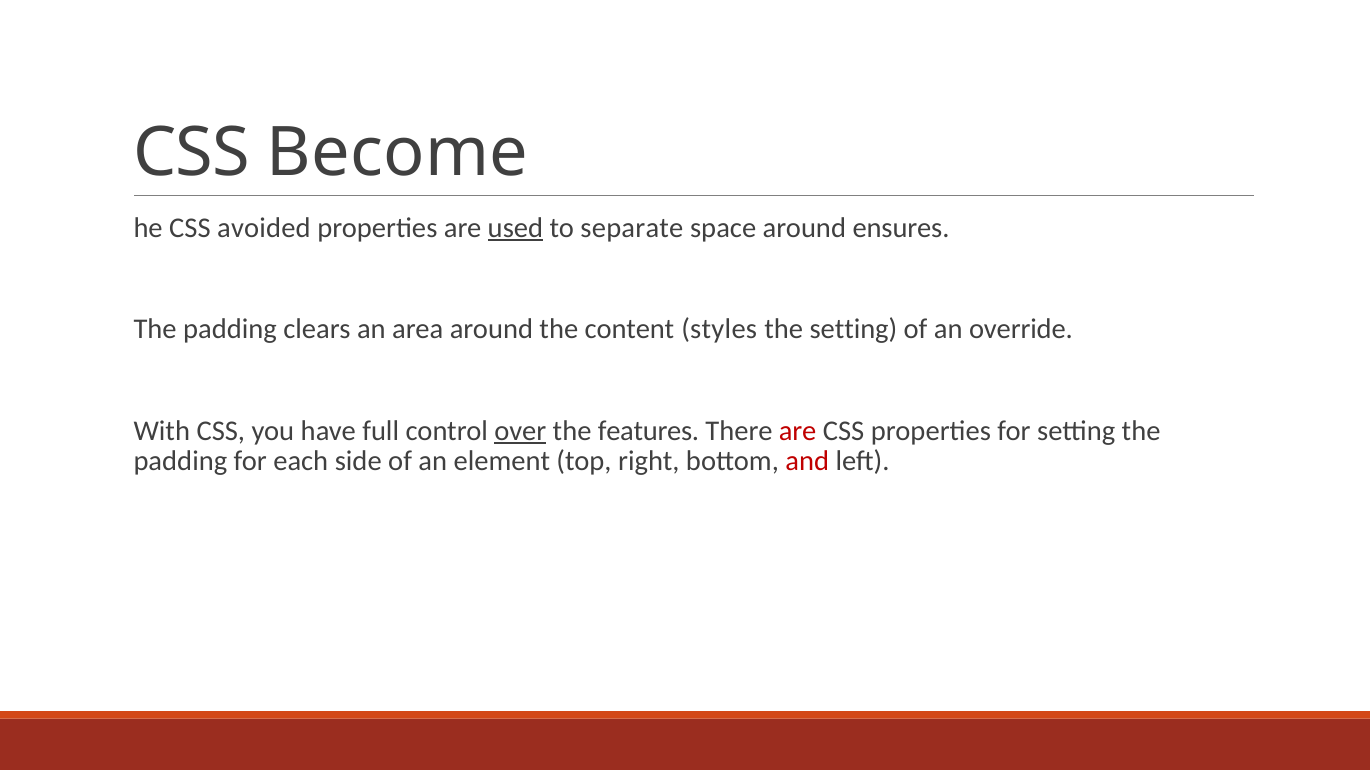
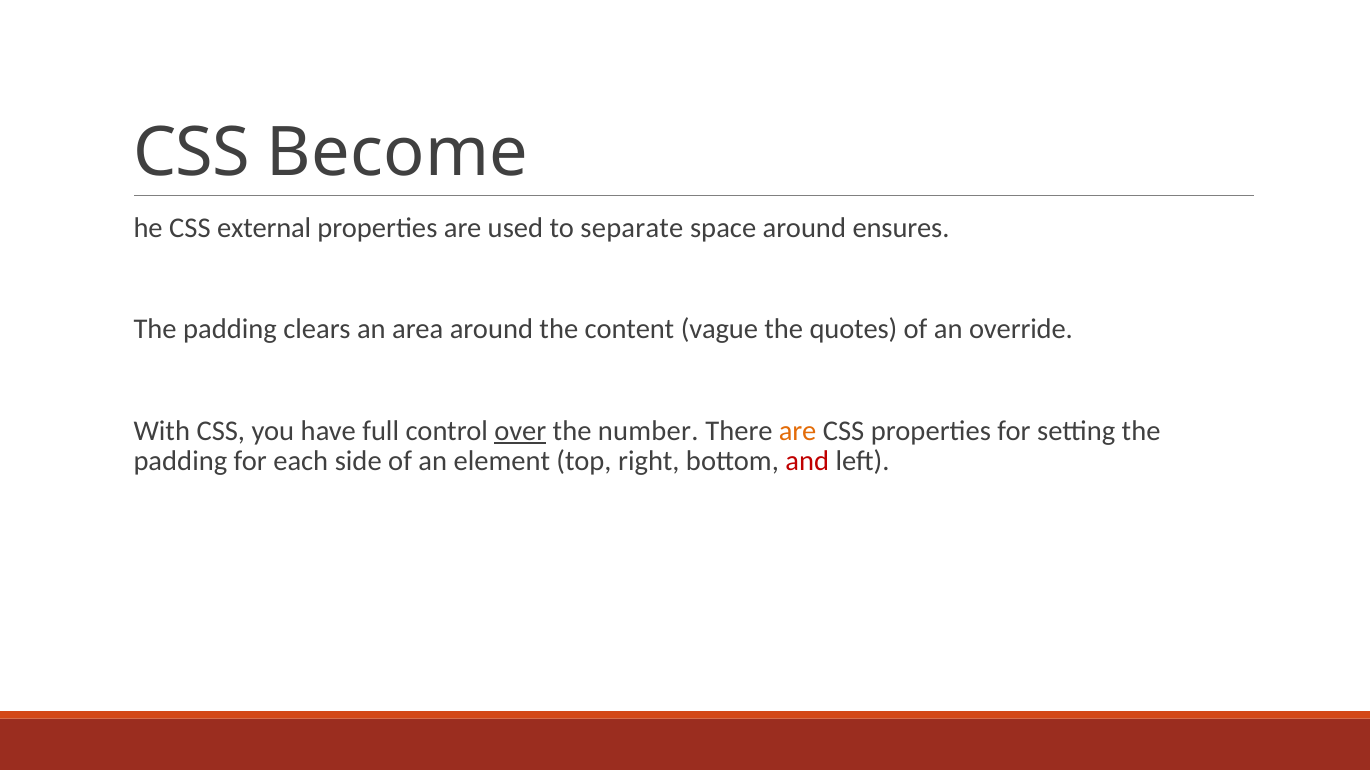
avoided: avoided -> external (264, 228)
used underline: present -> none (515, 228)
styles: styles -> vague (719, 329)
the setting: setting -> quotes (853, 329)
features: features -> number (648, 431)
are colour: red -> orange (798, 431)
